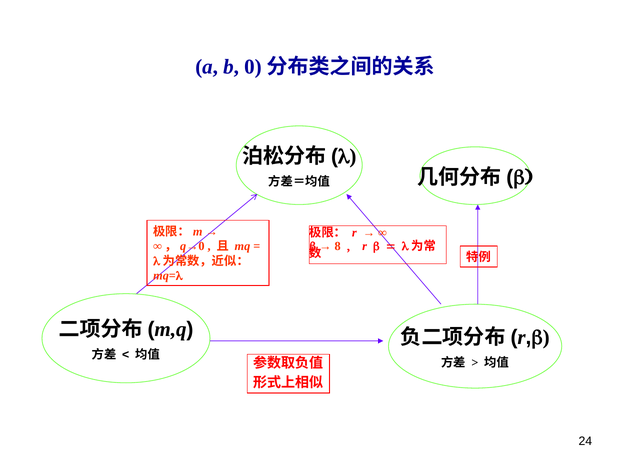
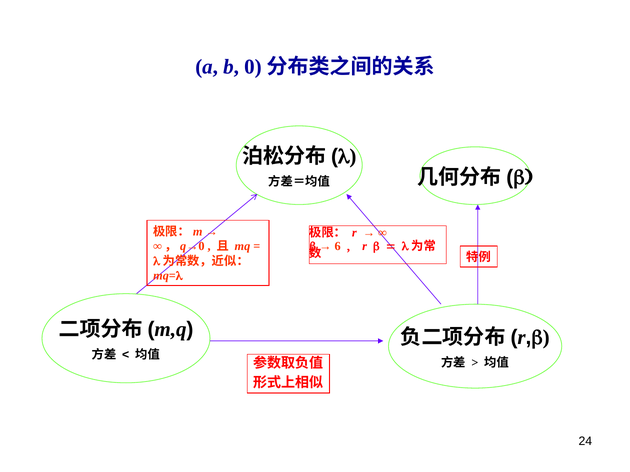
8: 8 -> 6 (338, 246)
